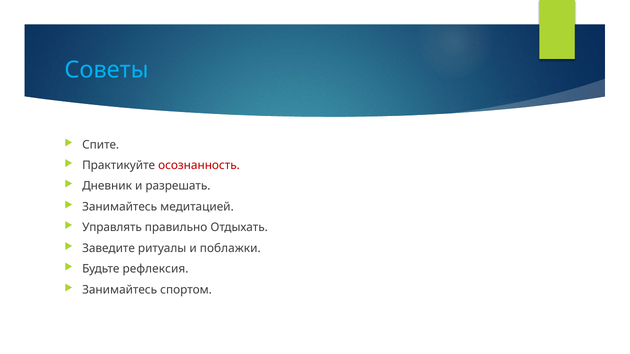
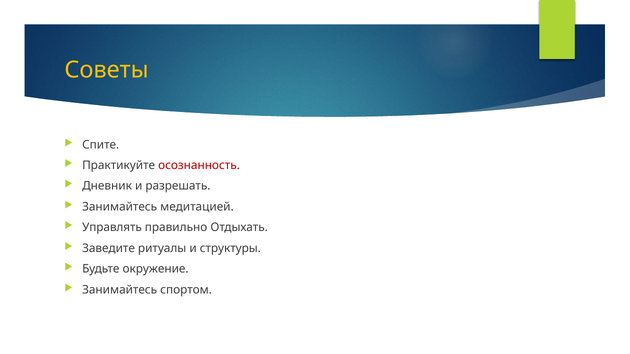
Советы colour: light blue -> yellow (106, 70)
поблажки: поблажки -> структуры (230, 249)
рефлексия: рефлексия -> окружение (156, 269)
